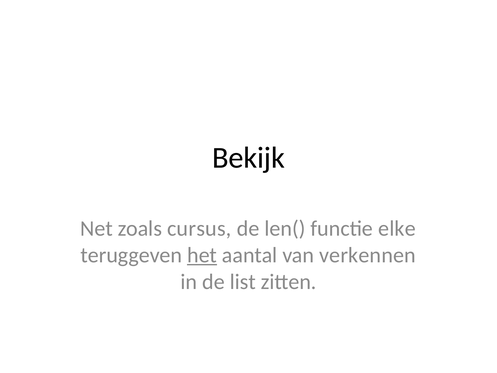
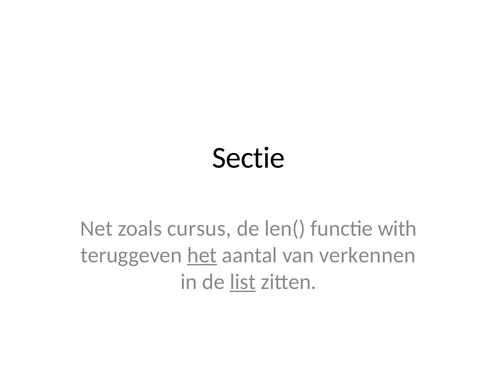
Bekijk: Bekijk -> Sectie (249, 158)
elke: elke -> with (397, 229)
list underline: none -> present (243, 282)
